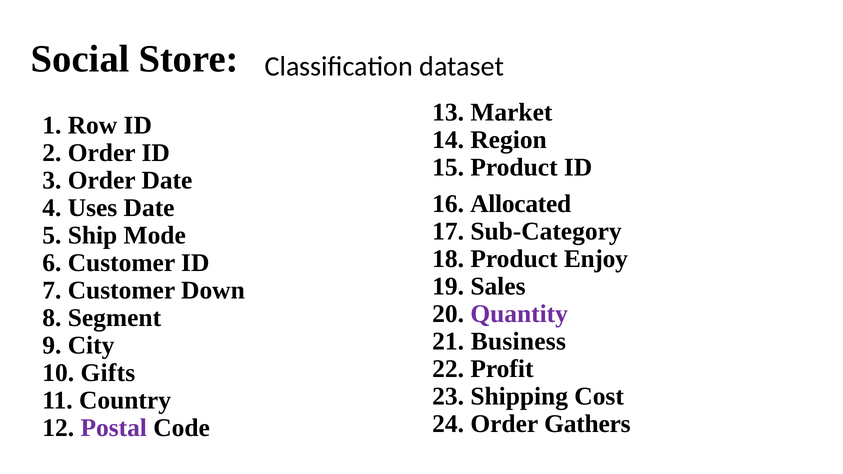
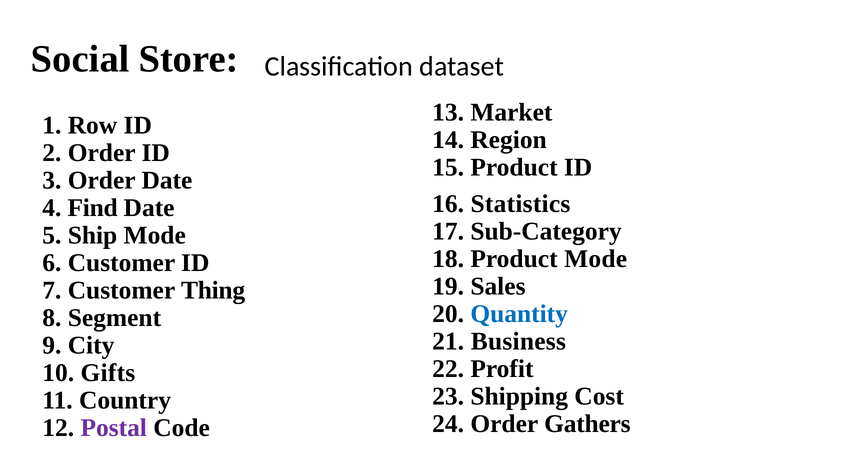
Allocated: Allocated -> Statistics (520, 204)
Uses: Uses -> Find (93, 208)
Product Enjoy: Enjoy -> Mode (596, 259)
Down: Down -> Thing (213, 291)
Quantity colour: purple -> blue (519, 314)
